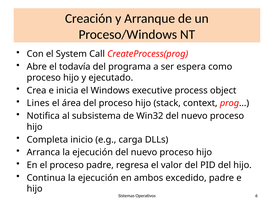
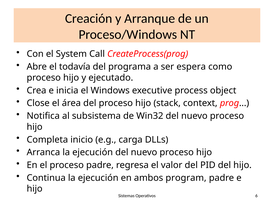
Lines: Lines -> Close (38, 103)
excedido: excedido -> program (186, 178)
